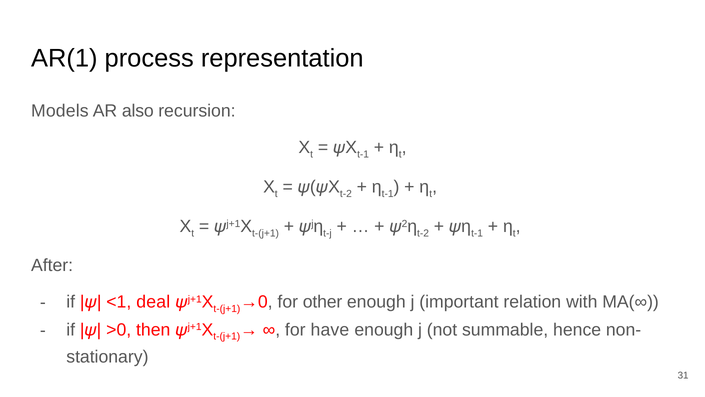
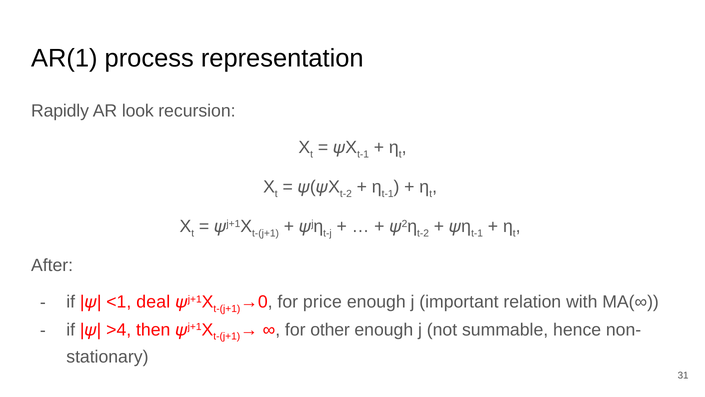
Models: Models -> Rapidly (60, 111)
also: also -> look (138, 111)
other: other -> price (322, 302)
>0: >0 -> >4 (119, 329)
have: have -> other (330, 329)
